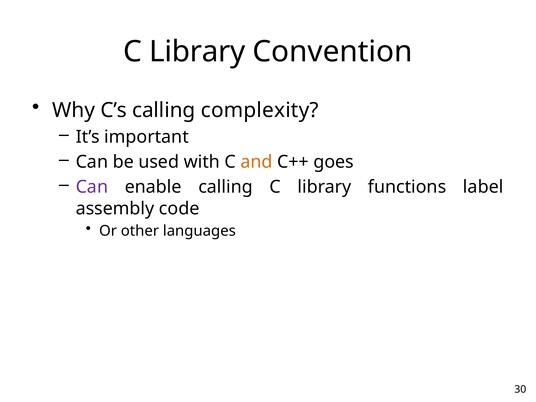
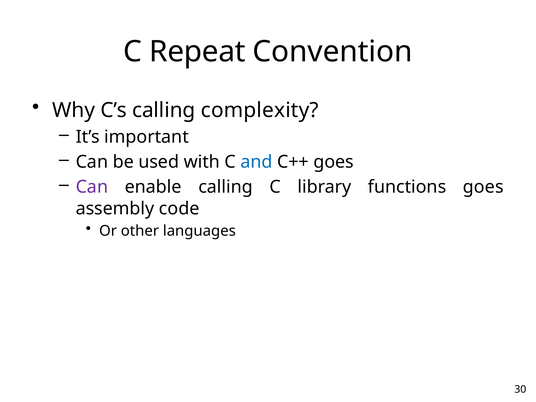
Library: Library -> Repeat (197, 52)
and colour: orange -> blue (256, 162)
functions label: label -> goes (483, 187)
